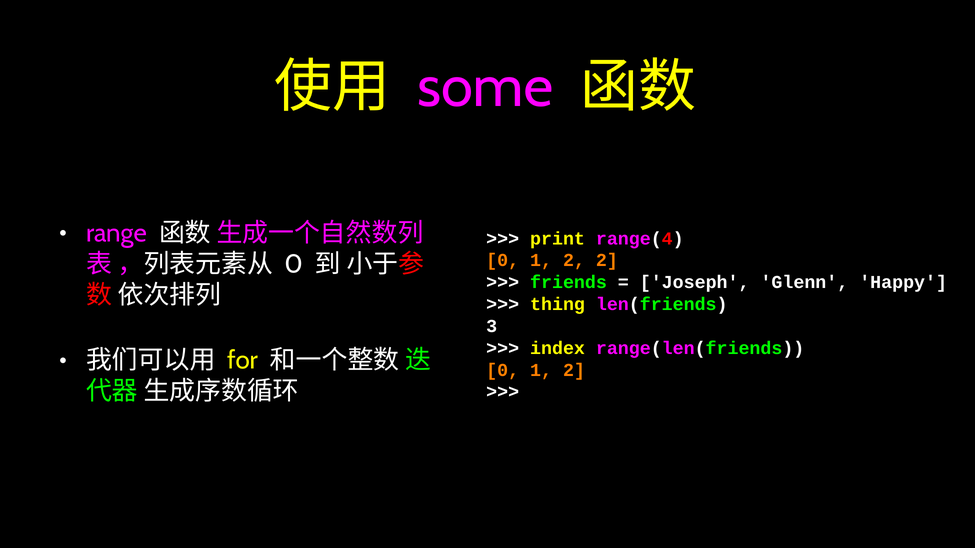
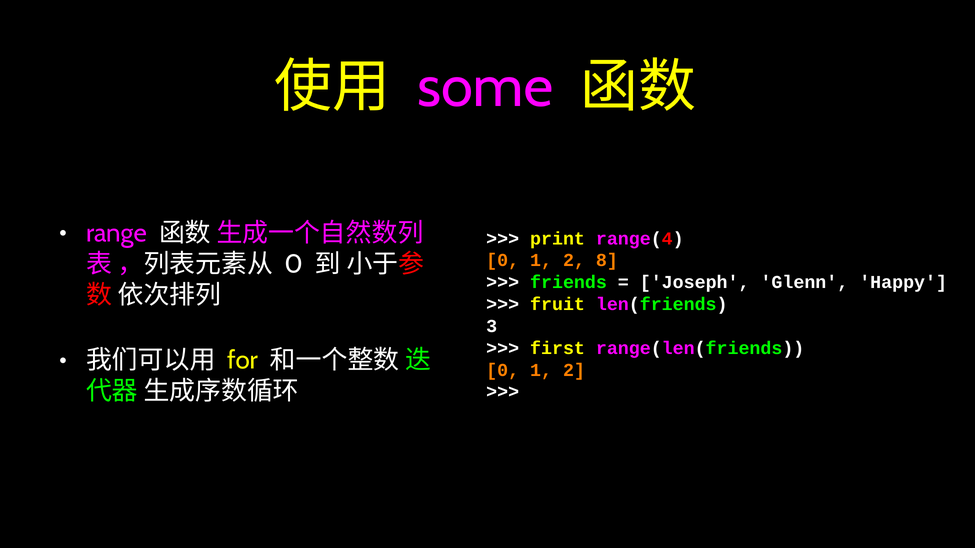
2 2: 2 -> 8 (607, 261)
thing: thing -> fruit (558, 304)
index: index -> first (558, 348)
